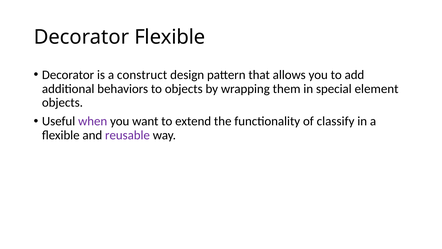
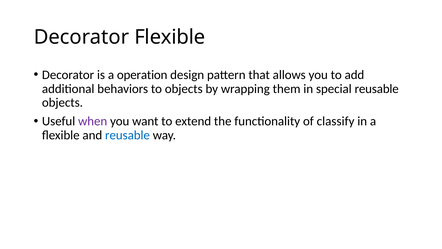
construct: construct -> operation (142, 75)
special element: element -> reusable (377, 89)
reusable colour: purple -> blue (127, 135)
